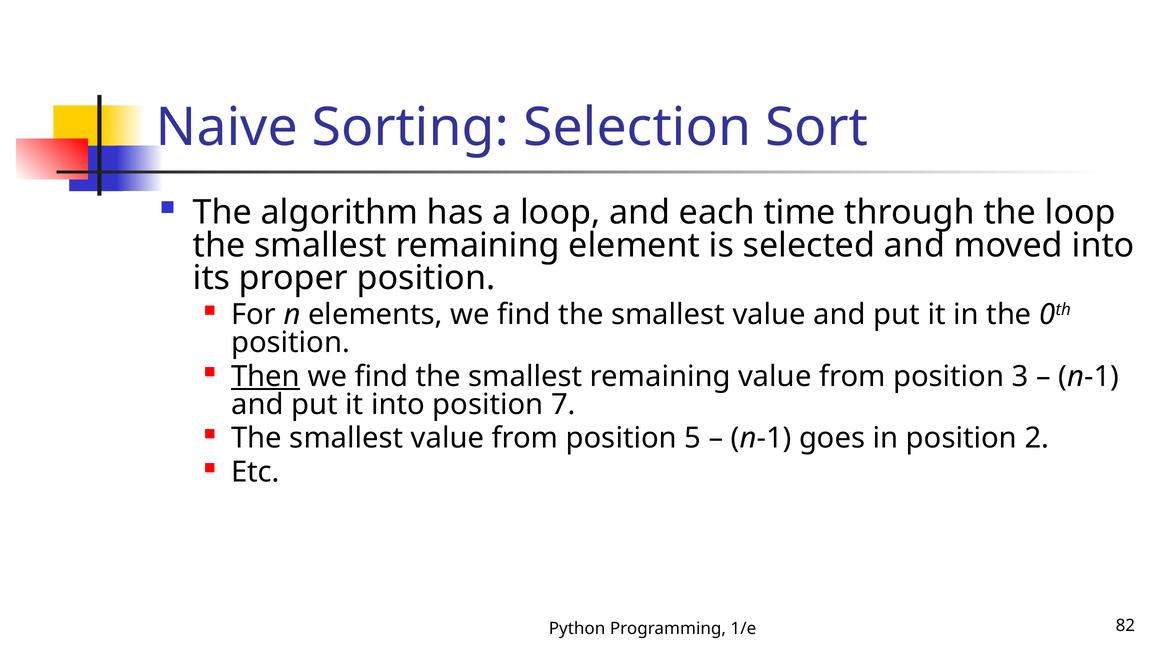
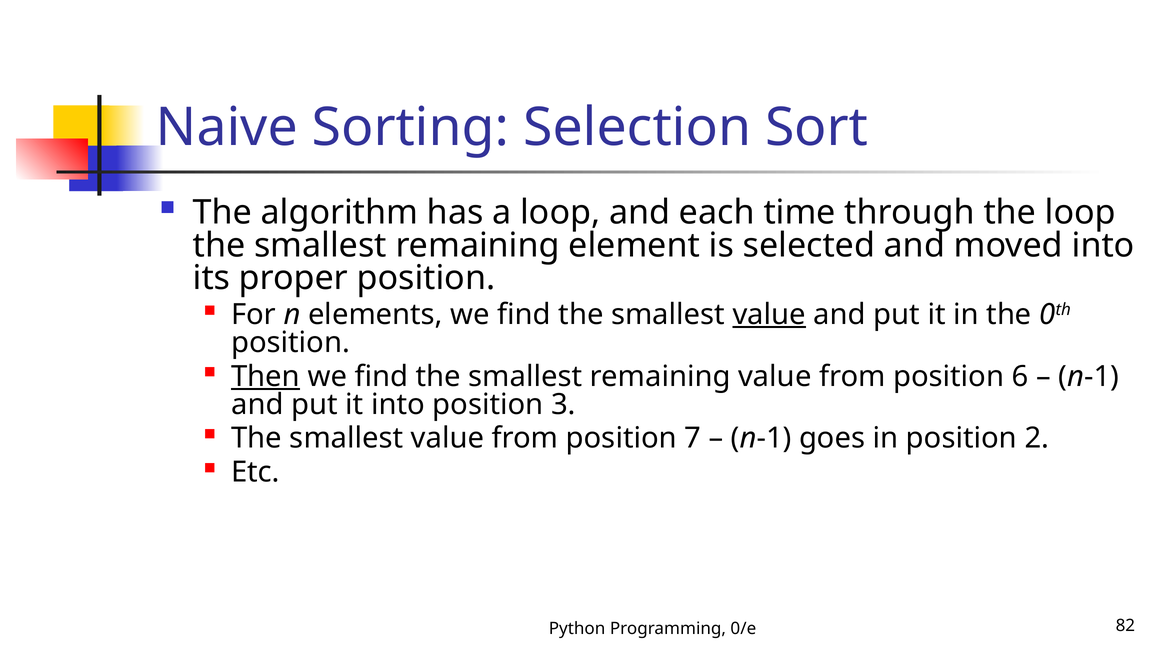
value underline: none -> present (769, 315)
3: 3 -> 6 (1020, 377)
7: 7 -> 3 (563, 405)
5: 5 -> 7 (693, 439)
1/e: 1/e -> 0/e (743, 629)
